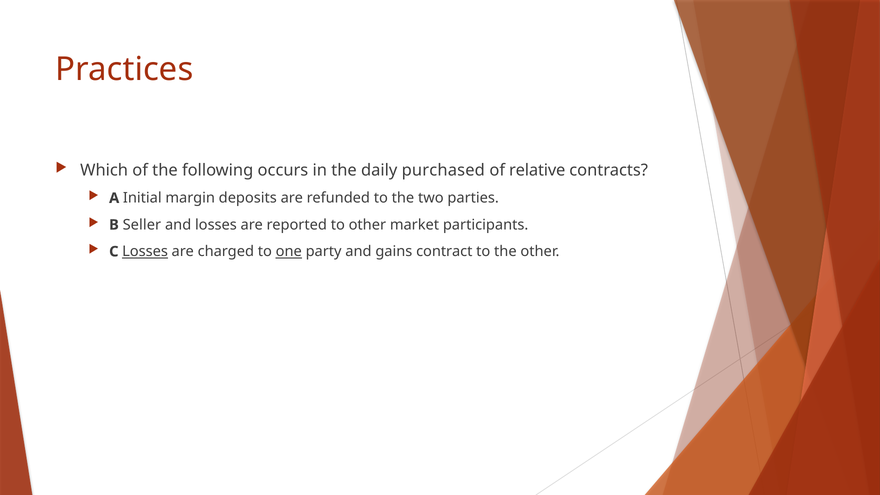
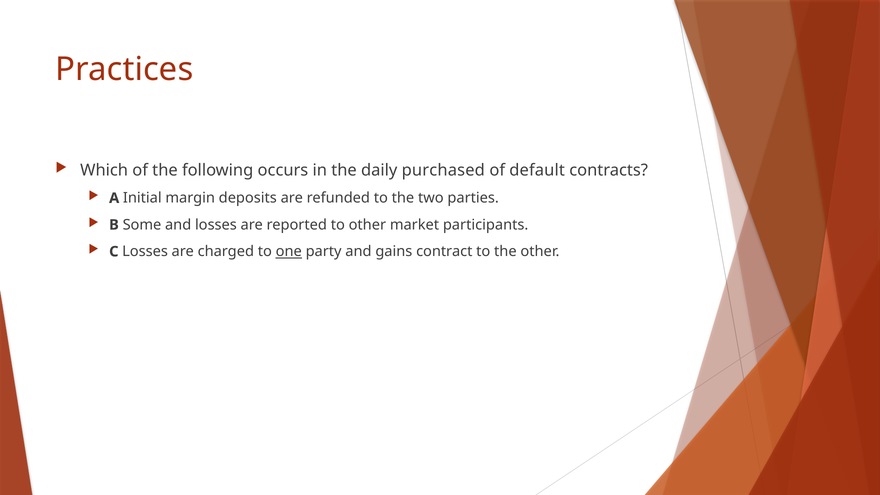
relative: relative -> default (537, 170)
Seller: Seller -> Some (142, 225)
Losses underline: present -> none (145, 252)
